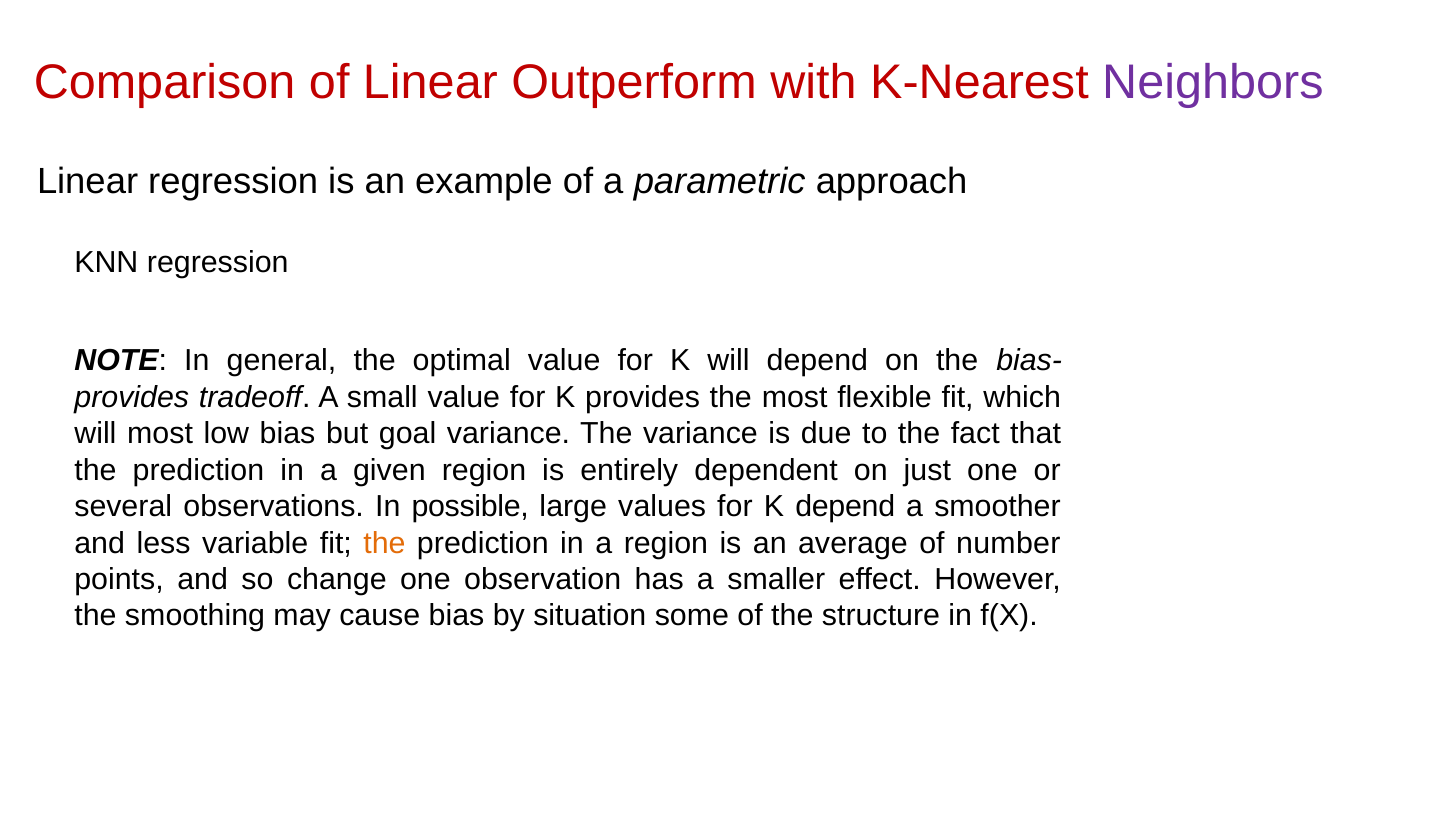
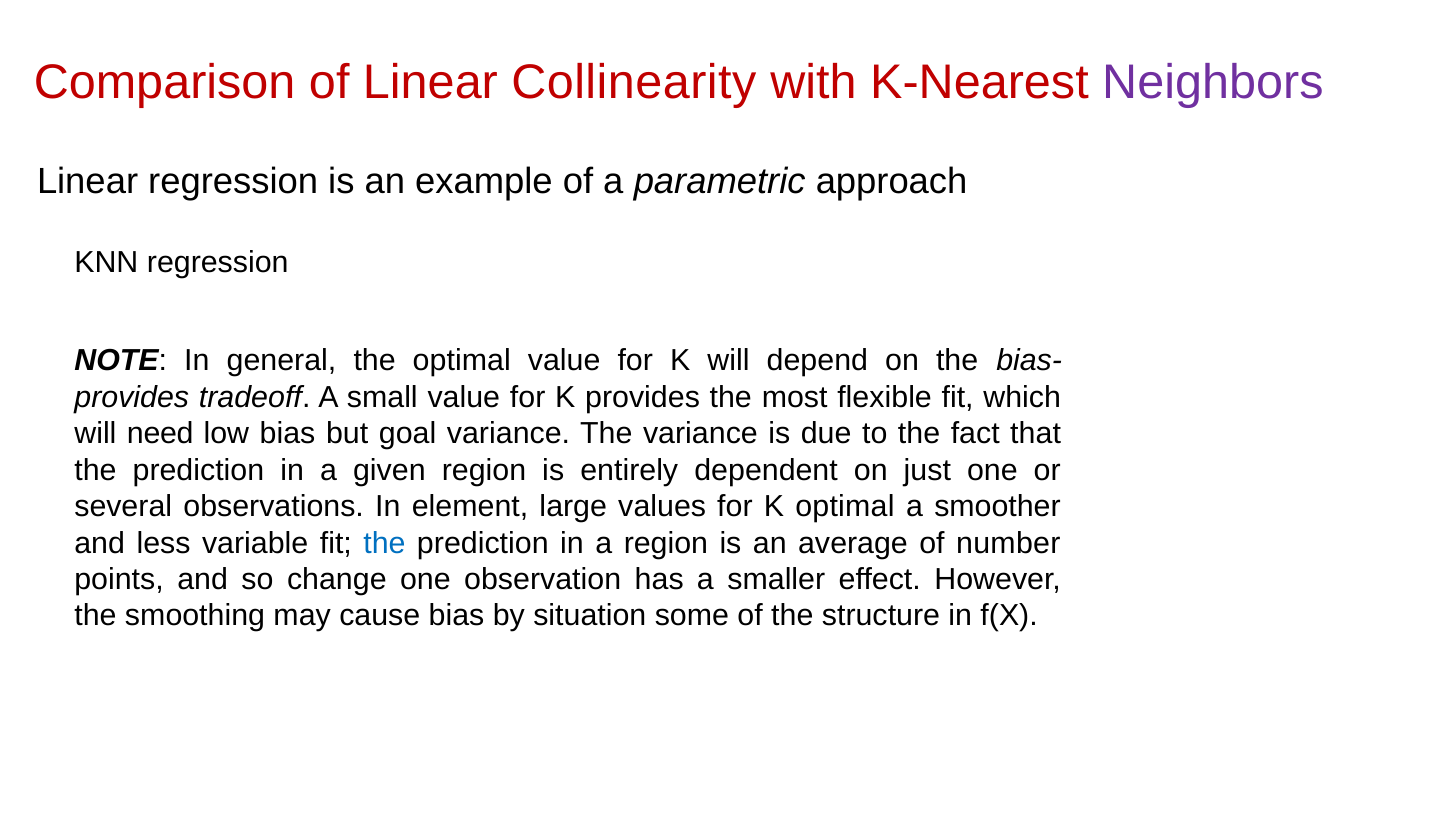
Outperform: Outperform -> Collinearity (634, 83)
will most: most -> need (160, 434)
possible: possible -> element (470, 507)
K depend: depend -> optimal (845, 507)
the colour: orange -> blue (384, 543)
